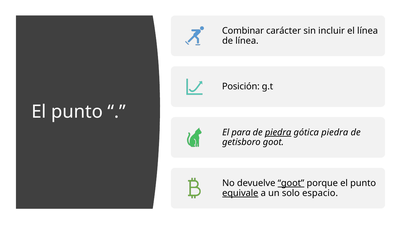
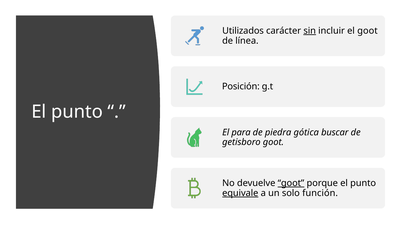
Combinar: Combinar -> Utilizados (243, 31)
sin underline: none -> present (310, 31)
el línea: línea -> goot (367, 31)
piedra underline: present -> none (278, 133)
gótica piedra: piedra -> buscar (335, 133)
espacio: espacio -> función (320, 194)
